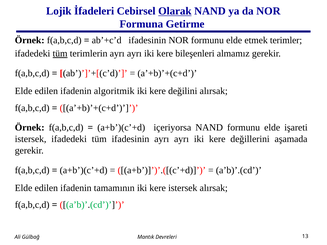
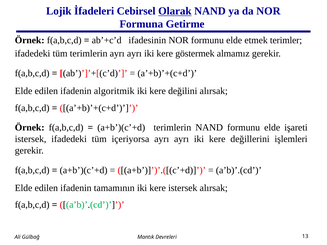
tüm underline: present -> none (60, 54)
bileşenleri: bileşenleri -> göstermek (195, 54)
a+b’)(c’+d içeriyorsa: içeriyorsa -> terimlerin (172, 128)
tüm ifadesinin: ifadesinin -> içeriyorsa (130, 139)
aşamada: aşamada -> işlemleri (291, 139)
